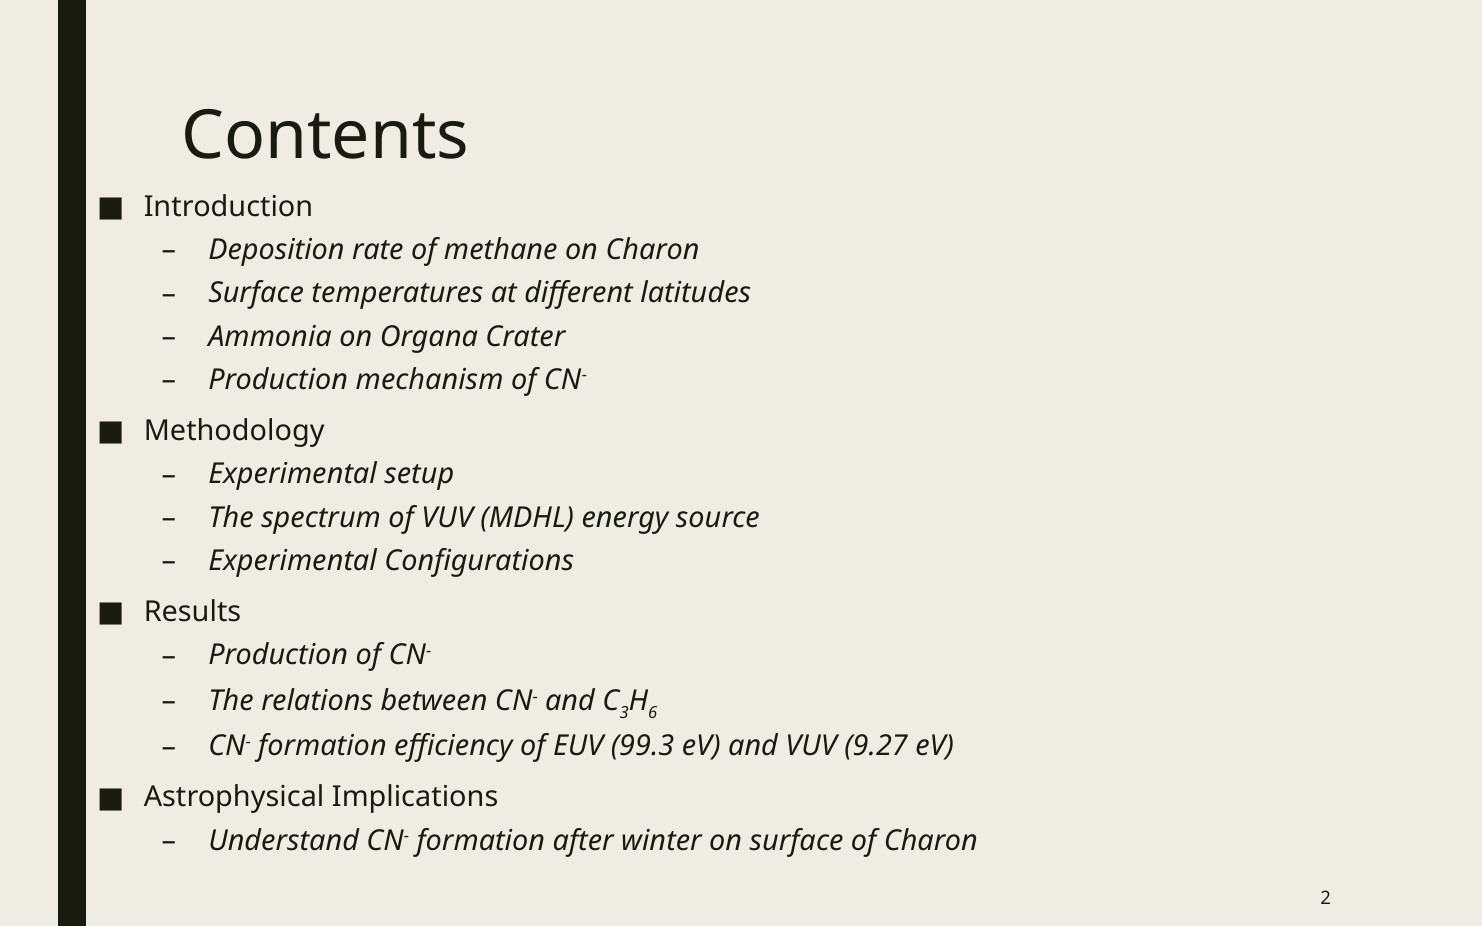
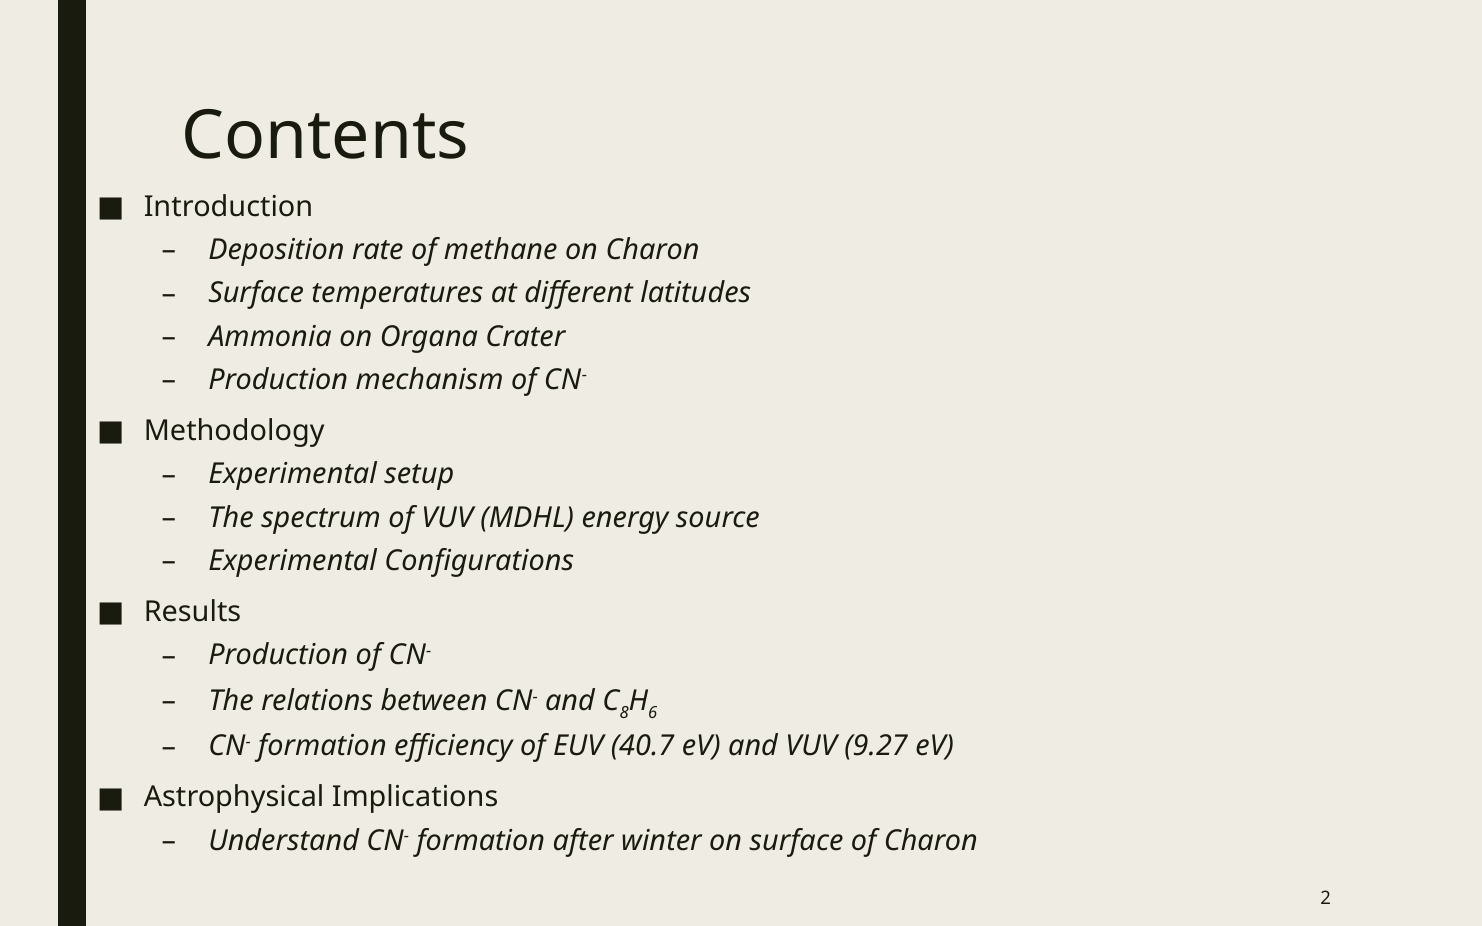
3: 3 -> 8 (624, 713)
99.3: 99.3 -> 40.7 (643, 746)
